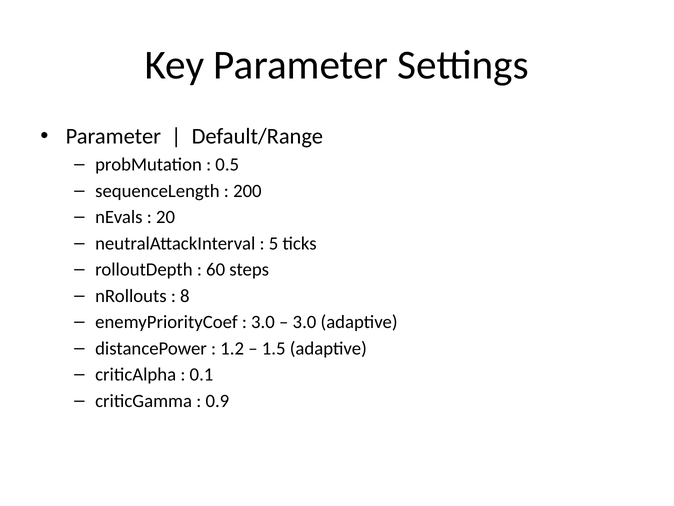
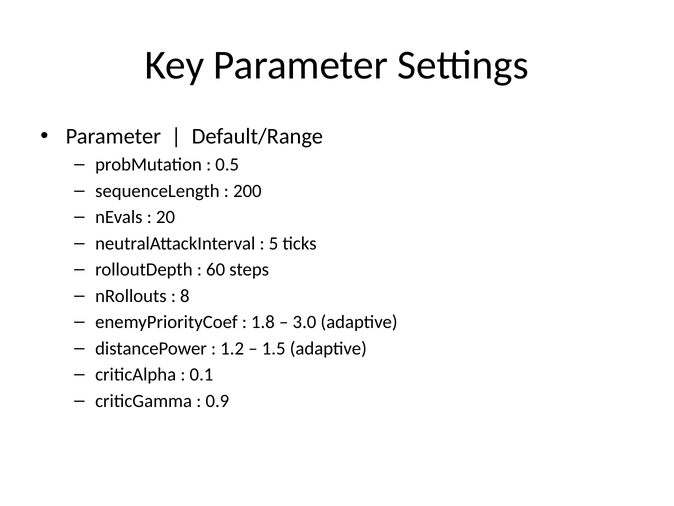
3.0: 3.0 -> 1.8 (263, 322)
